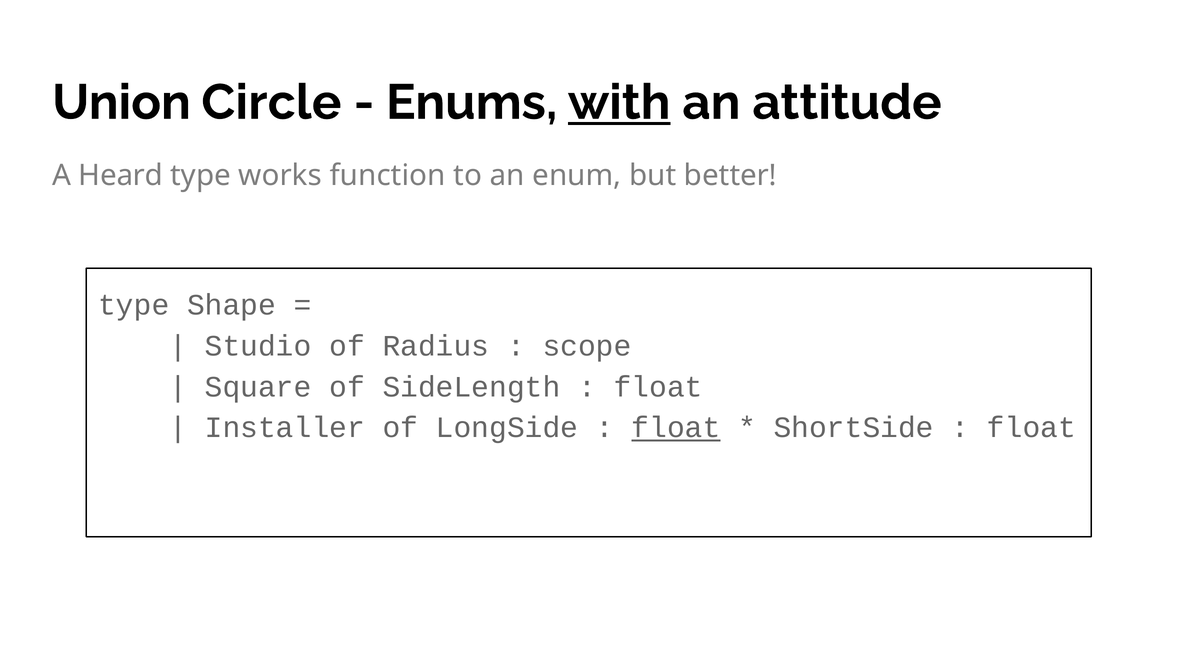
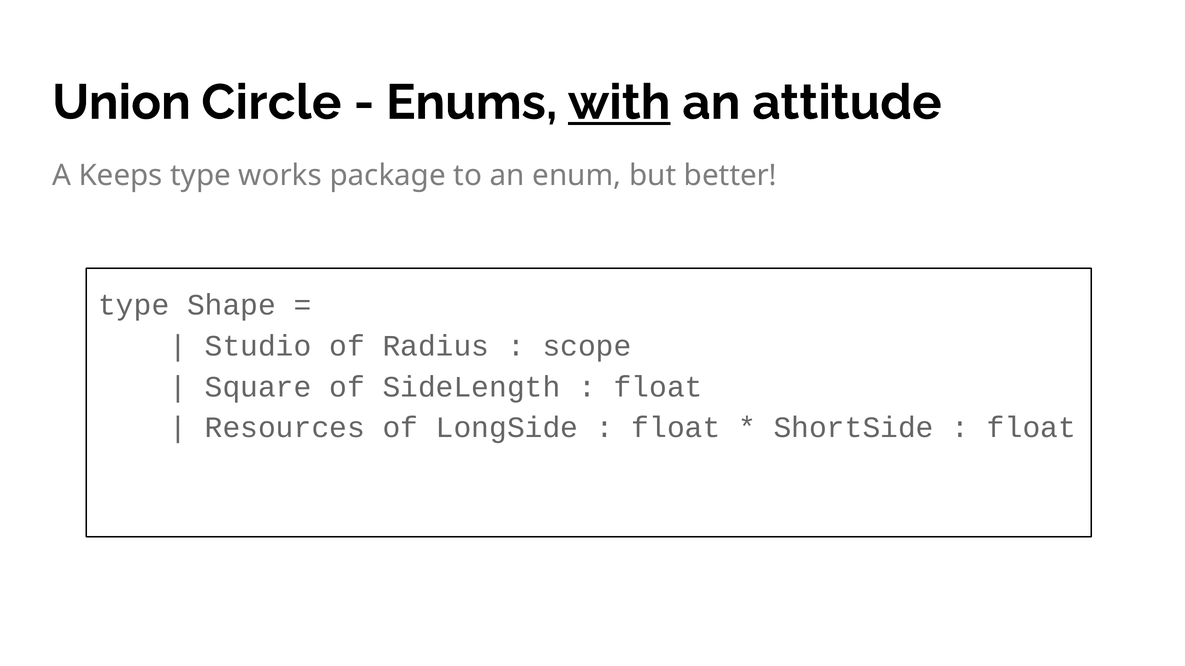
Heard: Heard -> Keeps (121, 175)
function: function -> package (388, 175)
Installer: Installer -> Resources (285, 428)
float underline: present -> none (676, 428)
